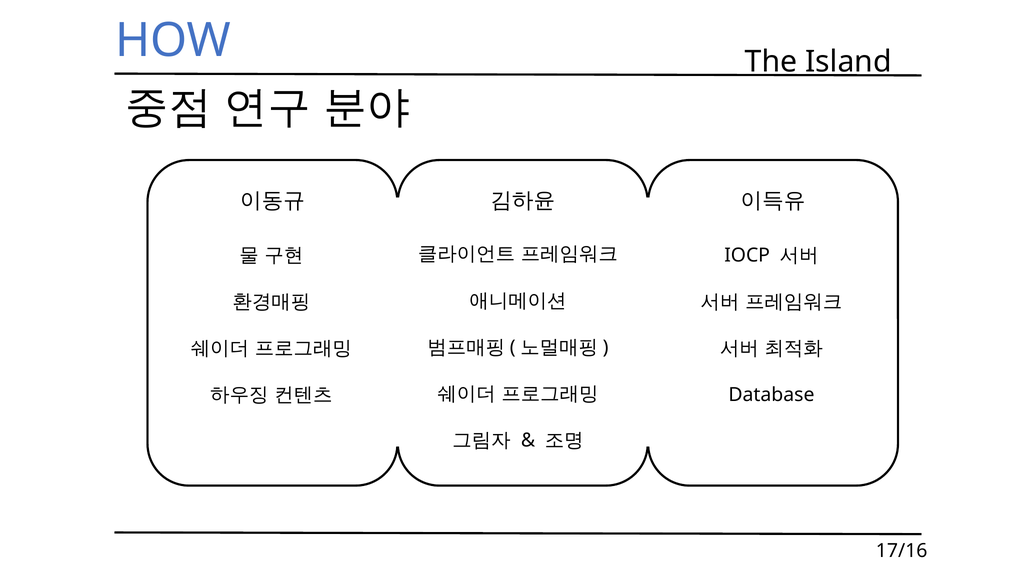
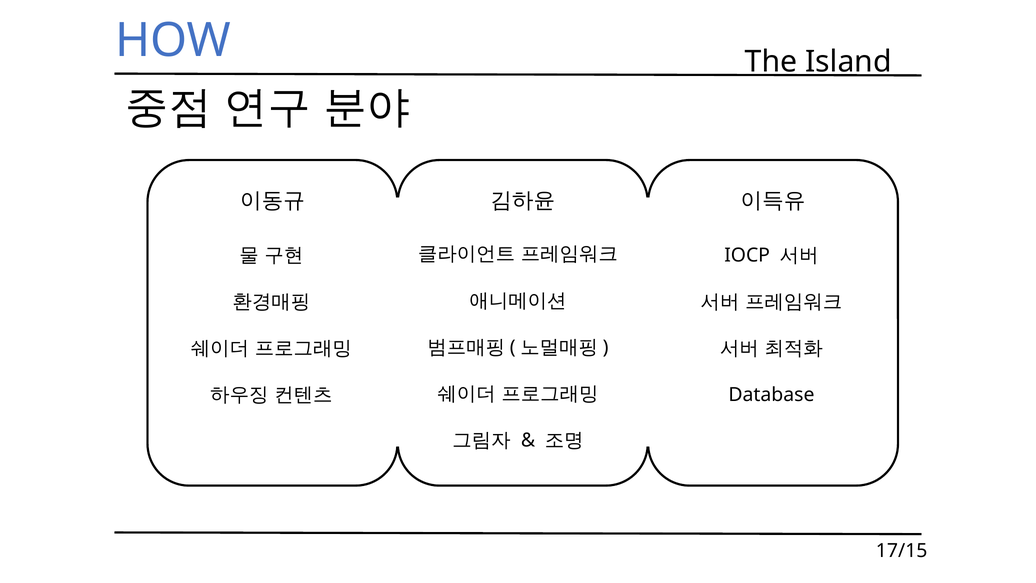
17/16: 17/16 -> 17/15 (902, 551)
